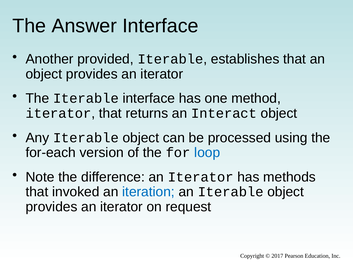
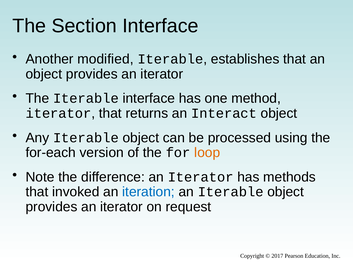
Answer: Answer -> Section (84, 26)
provided: provided -> modified (105, 59)
loop colour: blue -> orange (207, 152)
